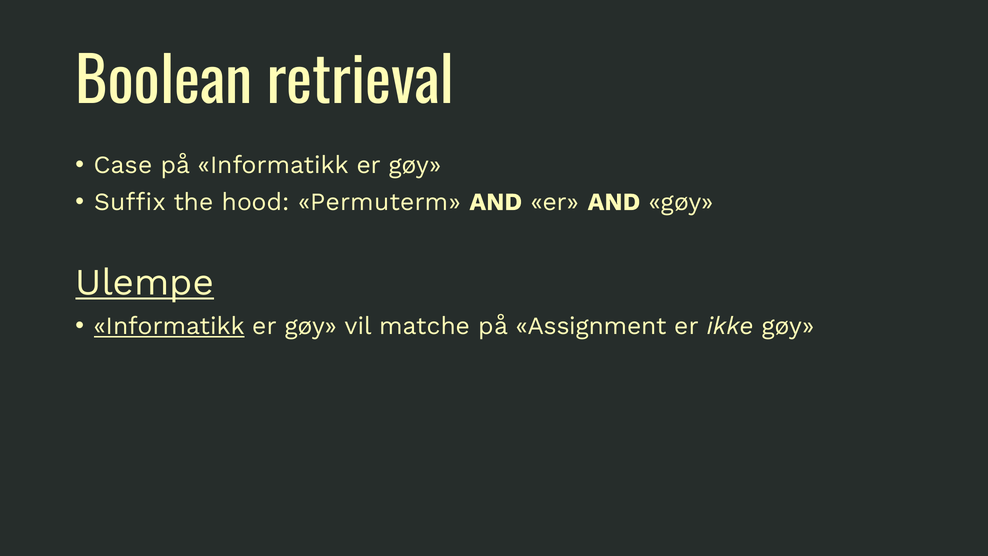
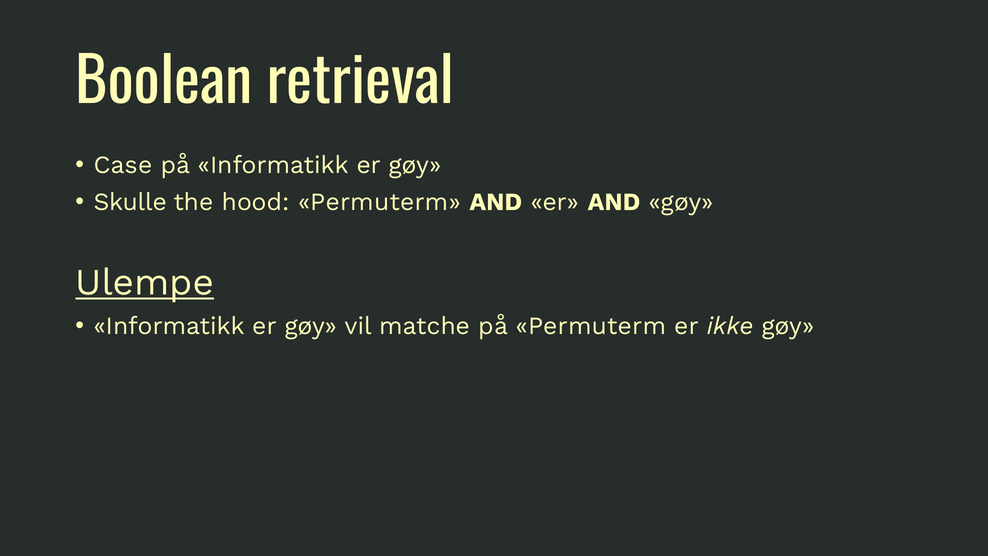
Suffix: Suffix -> Skulle (130, 202)
Informatikk underline: present -> none (169, 326)
på Assignment: Assignment -> Permuterm (591, 326)
